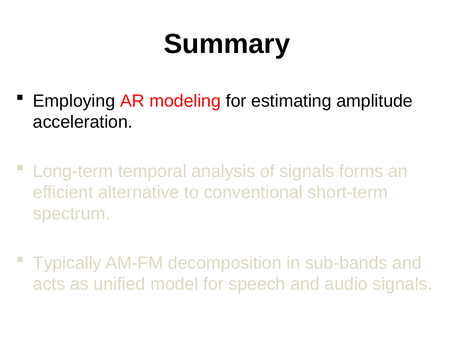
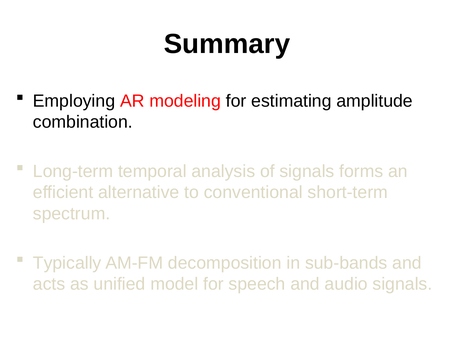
acceleration: acceleration -> combination (83, 122)
